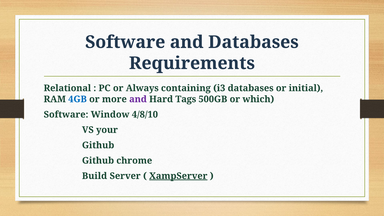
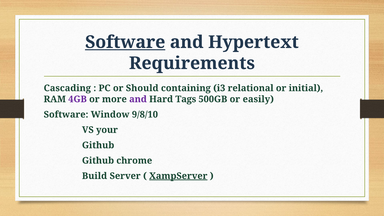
Software underline: none -> present (125, 42)
and Databases: Databases -> Hypertext (253, 42)
Relational: Relational -> Cascading (67, 88)
Always: Always -> Should (142, 88)
i3 databases: databases -> relational (251, 88)
4GB colour: blue -> purple (78, 99)
which: which -> easily (258, 99)
4/8/10: 4/8/10 -> 9/8/10 (145, 115)
